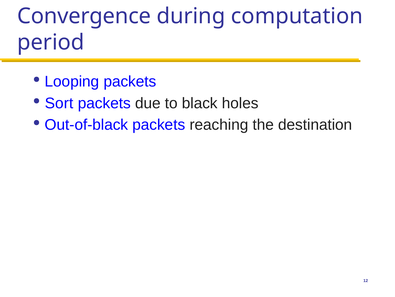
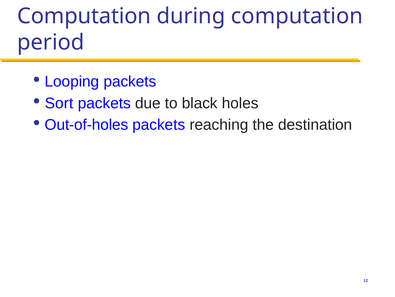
Convergence: Convergence -> Computation (84, 16)
Out-of-black: Out-of-black -> Out-of-holes (86, 124)
